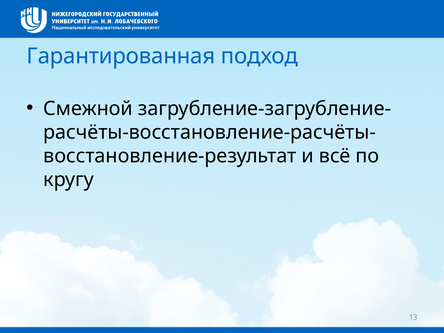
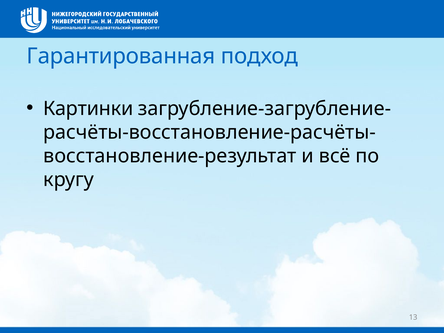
Смежной: Смежной -> Картинки (88, 108)
